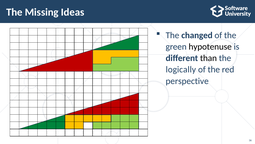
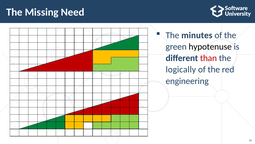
Ideas: Ideas -> Need (73, 12)
changed: changed -> minutes (197, 35)
than colour: black -> red (208, 58)
perspective: perspective -> engineering (187, 81)
